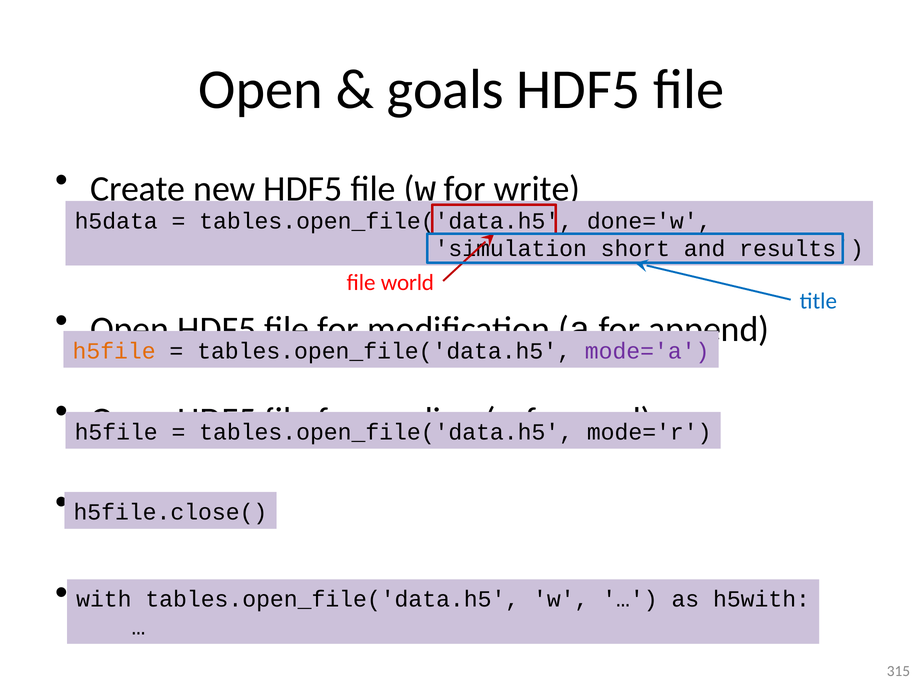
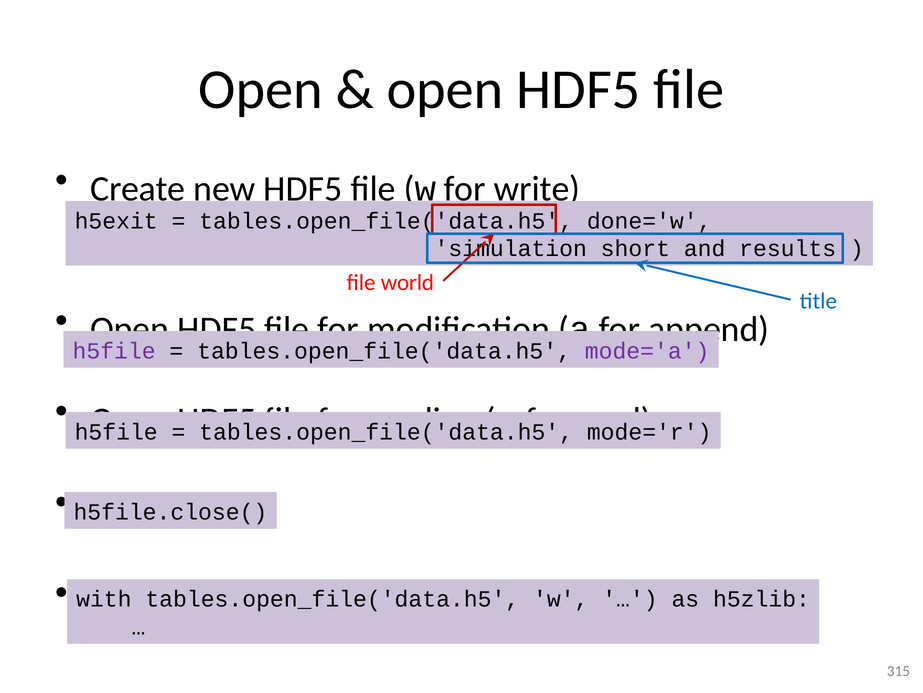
goals: goals -> open (445, 89)
h5data: h5data -> h5exit (116, 221)
h5file colour: orange -> purple (114, 351)
h5with: h5with -> h5zlib (761, 599)
